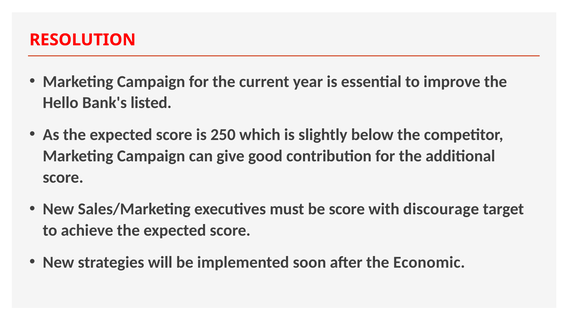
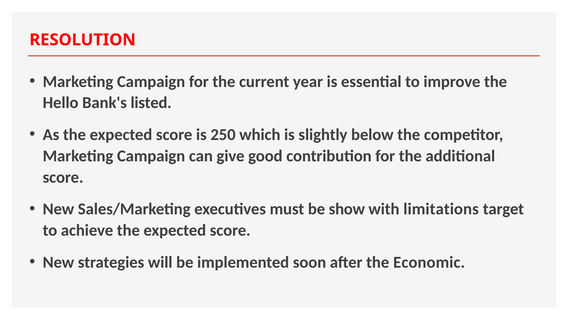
be score: score -> show (347, 209)
discourage: discourage -> limitations (441, 209)
